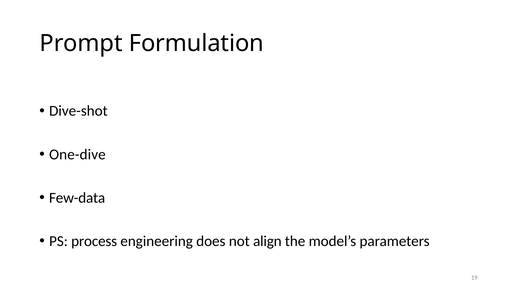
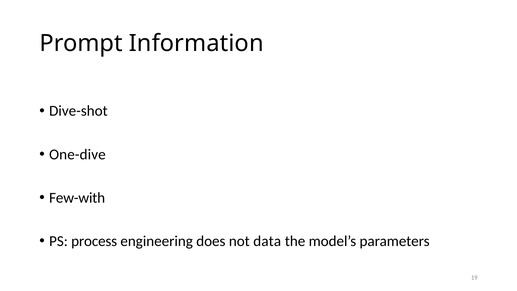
Formulation: Formulation -> Information (196, 43)
Few-data: Few-data -> Few-with (77, 198)
align: align -> data (267, 241)
